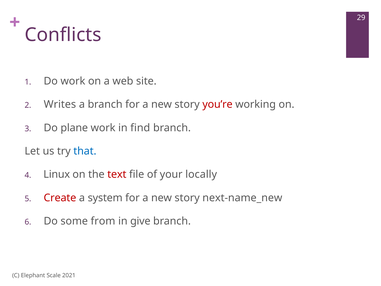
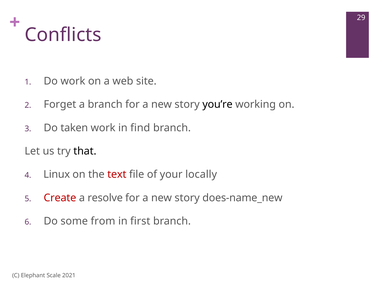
Writes: Writes -> Forget (60, 104)
you’re colour: red -> black (217, 104)
plane: plane -> taken (74, 128)
that colour: blue -> black (85, 151)
system: system -> resolve (105, 198)
next-name_new: next-name_new -> does-name_new (242, 198)
give: give -> first (140, 221)
